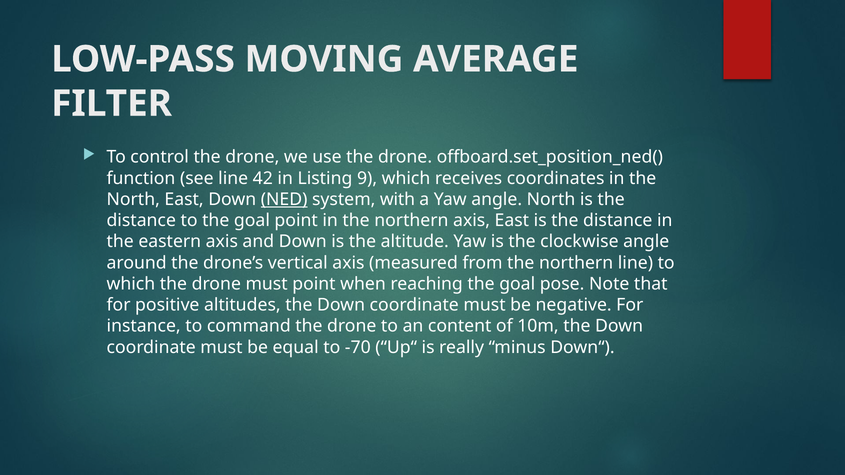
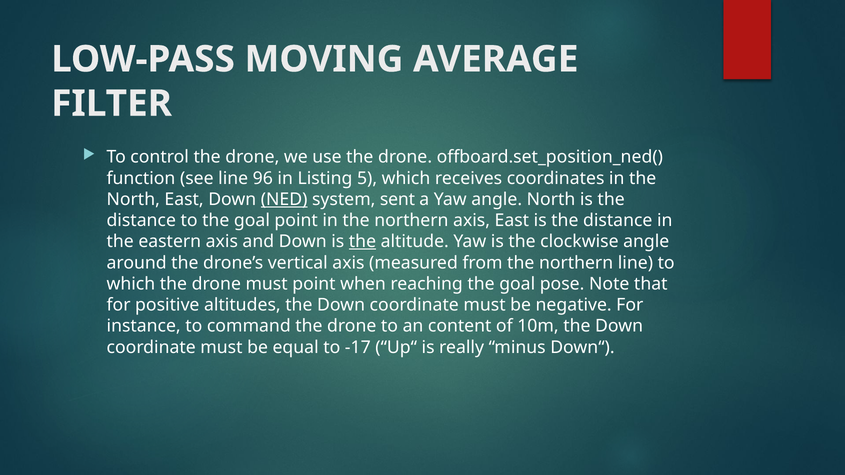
42: 42 -> 96 (263, 178)
9: 9 -> 5 (367, 178)
with: with -> sent (397, 200)
the underline: none -> present (362, 242)
-70: -70 -> -17 (358, 347)
